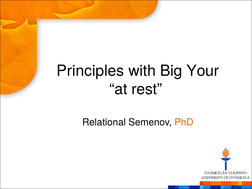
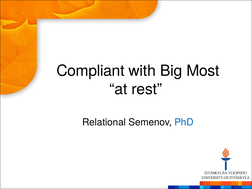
Principles: Principles -> Compliant (90, 71)
Your: Your -> Most (203, 71)
PhD colour: orange -> blue (184, 122)
